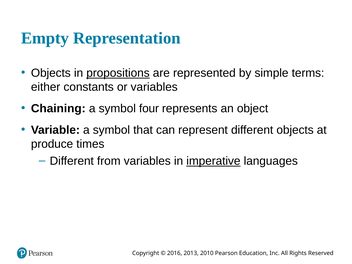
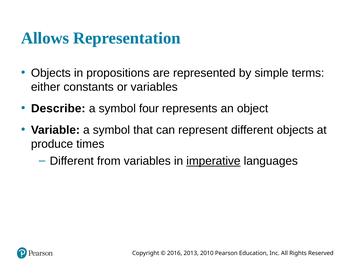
Empty: Empty -> Allows (45, 38)
propositions underline: present -> none (118, 73)
Chaining: Chaining -> Describe (58, 108)
